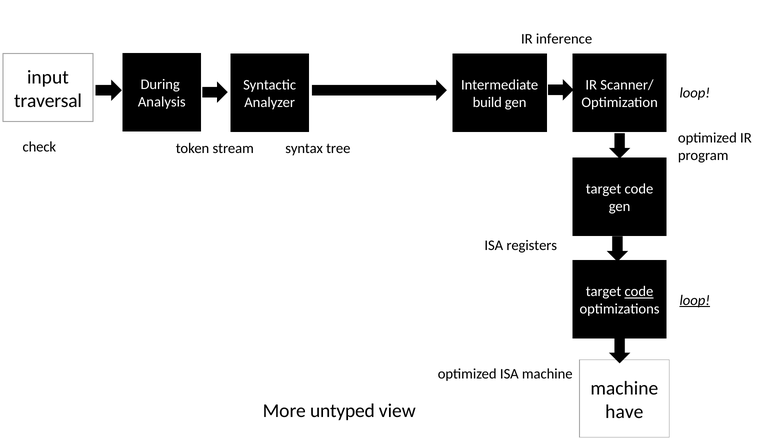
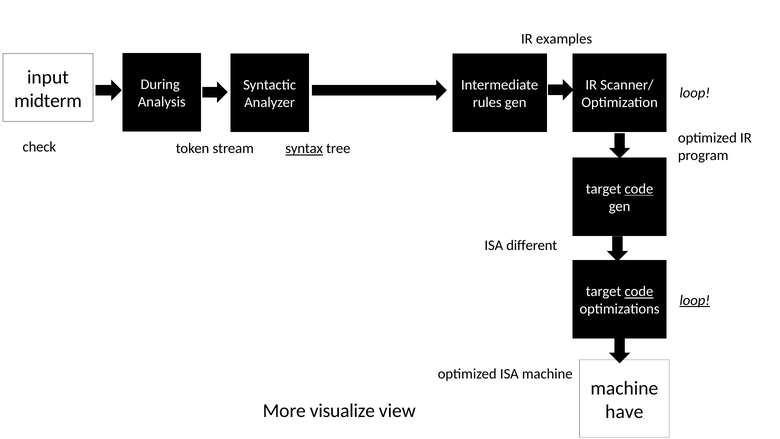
inference: inference -> examples (564, 39)
traversal: traversal -> midterm (48, 101)
build: build -> rules (487, 103)
syntax underline: none -> present (304, 148)
code underline: none -> present (639, 189)
registers: registers -> different (532, 245)
untyped: untyped -> visualize (342, 410)
